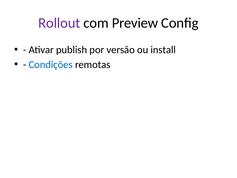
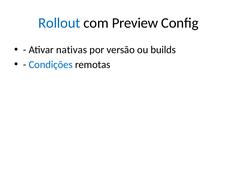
Rollout colour: purple -> blue (59, 23)
publish: publish -> nativas (72, 50)
install: install -> builds (163, 50)
